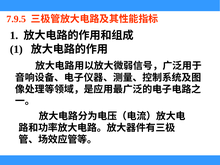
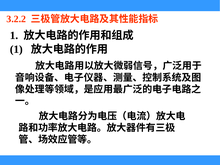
7.9.5: 7.9.5 -> 3.2.2 (16, 19)
